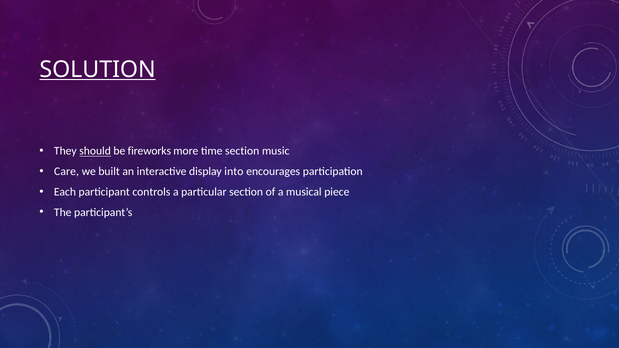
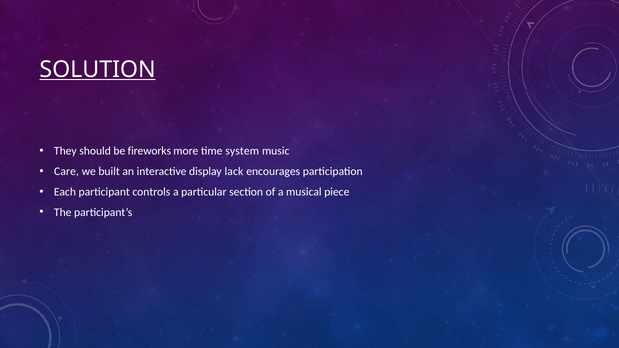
should underline: present -> none (95, 151)
time section: section -> system (242, 151)
into: into -> lack (234, 172)
